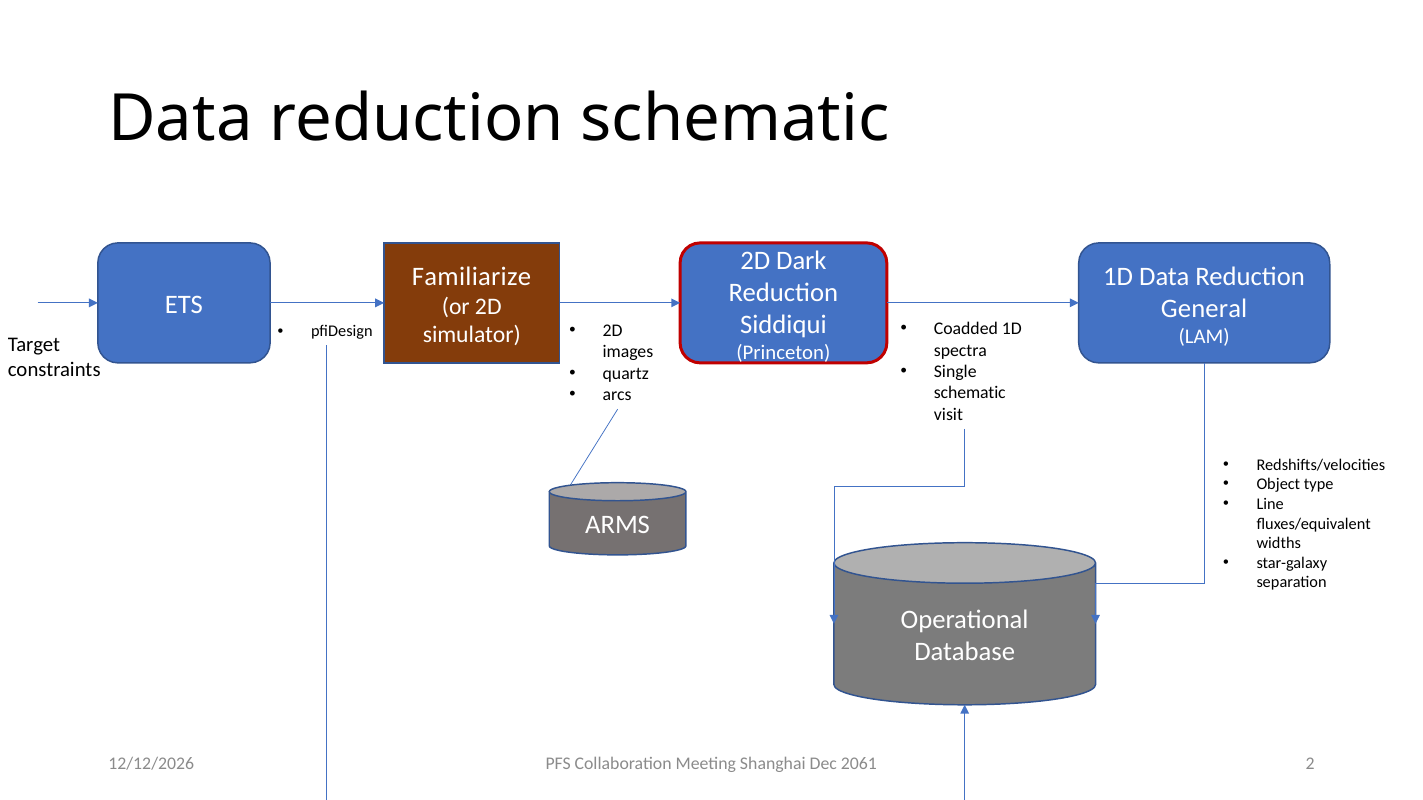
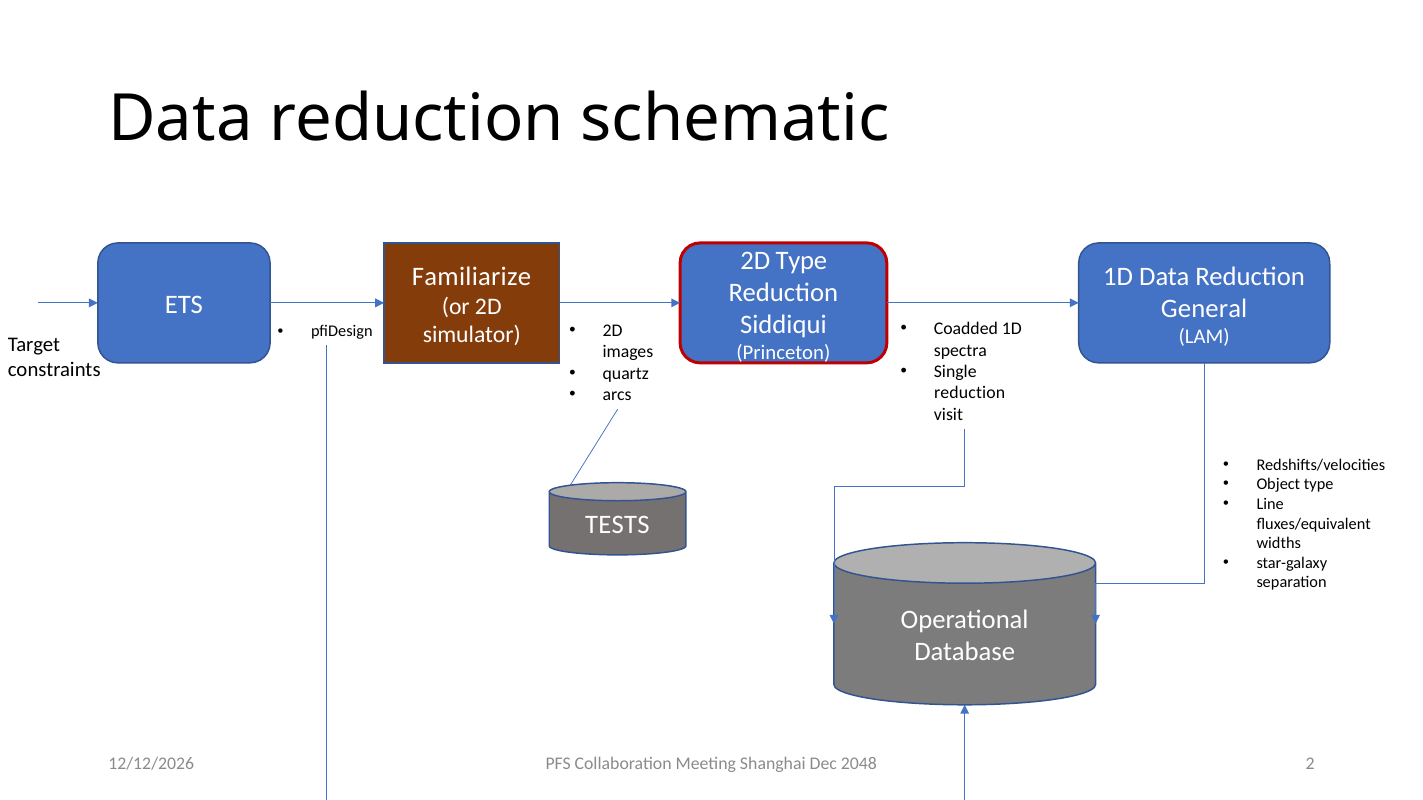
2D Dark: Dark -> Type (801, 260)
schematic: schematic -> reduction (970, 393)
ARMS: ARMS -> TESTS (617, 525)
2061: 2061 -> 2048 (859, 764)
